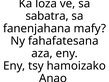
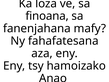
sabatra: sabatra -> finoana (47, 16)
